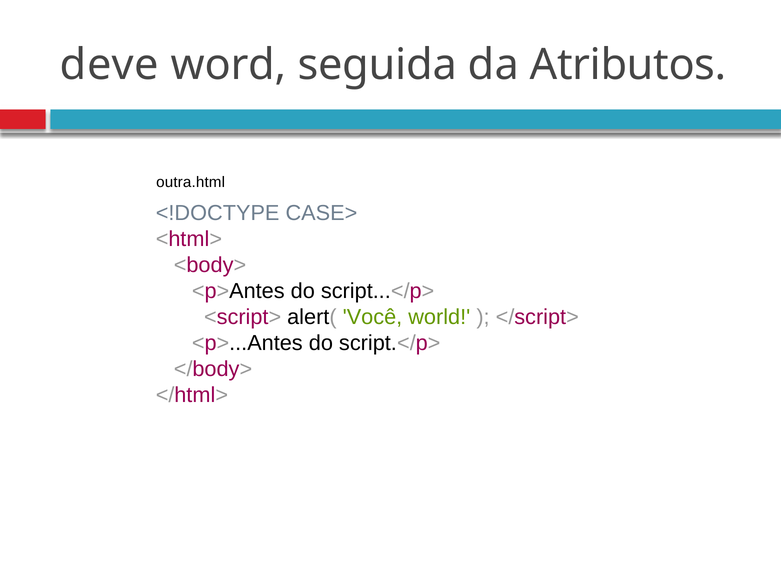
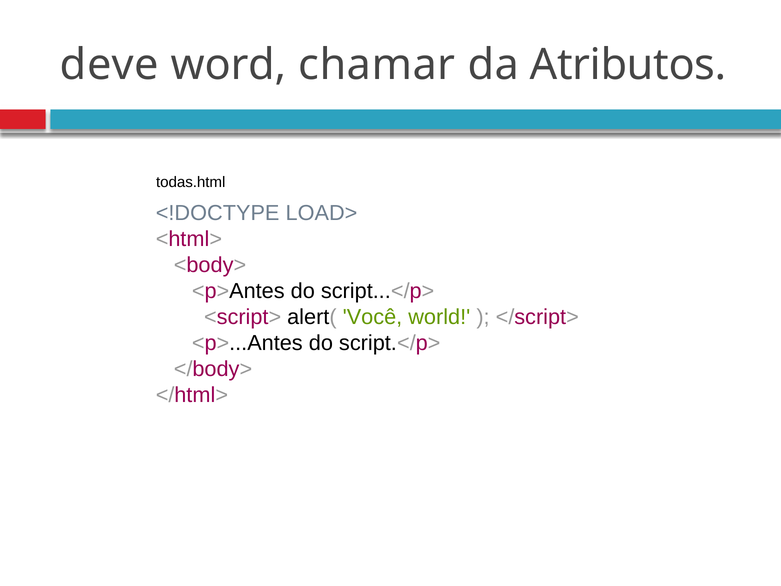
seguida: seguida -> chamar (377, 65)
outra.html: outra.html -> todas.html (191, 182)
CASE>: CASE> -> LOAD> (321, 213)
